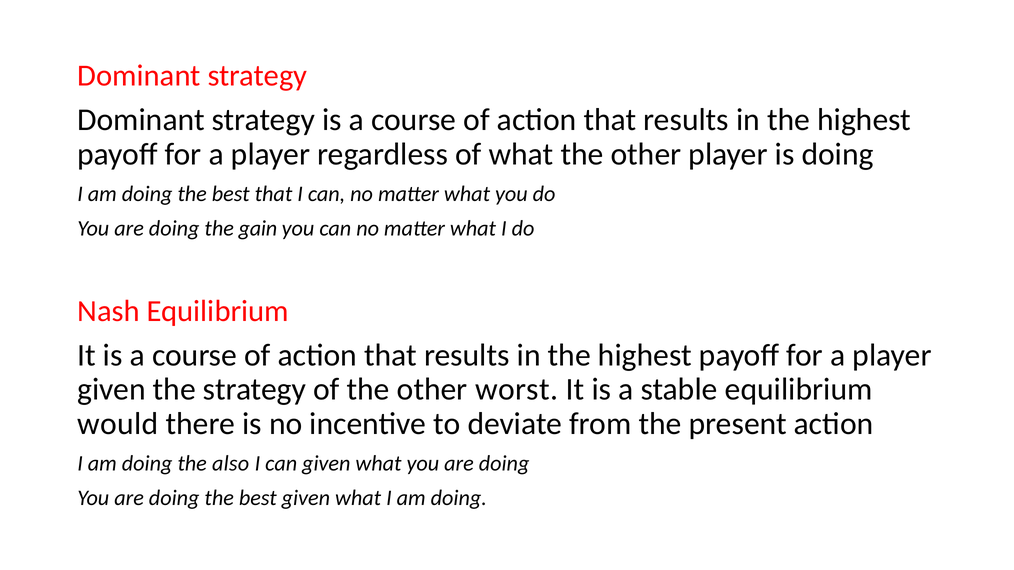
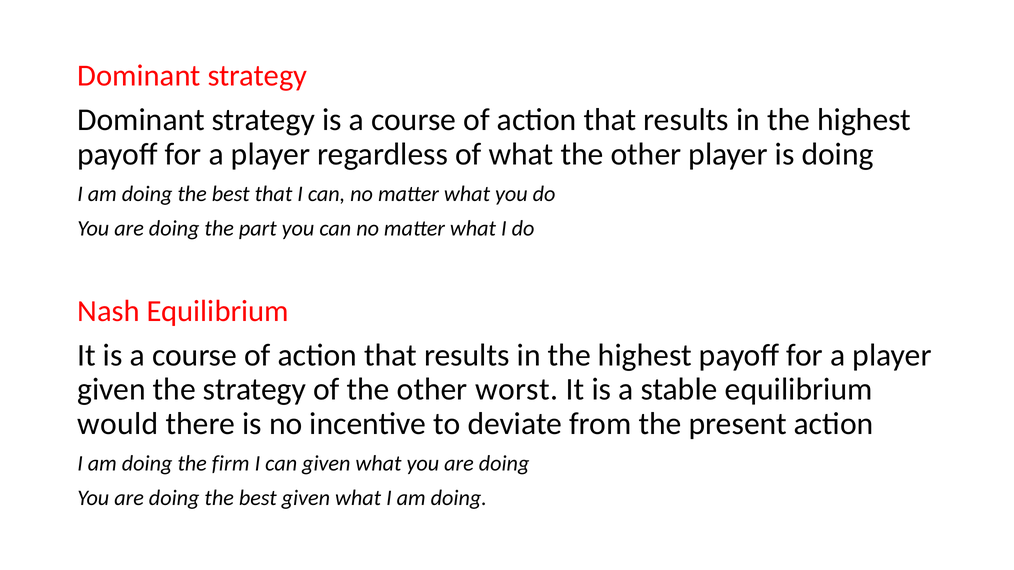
gain: gain -> part (258, 229)
also: also -> firm (231, 464)
